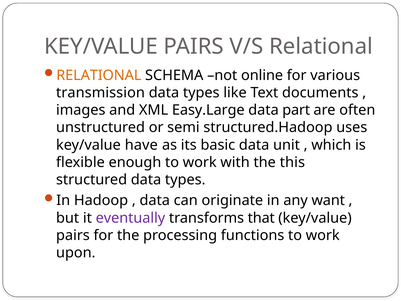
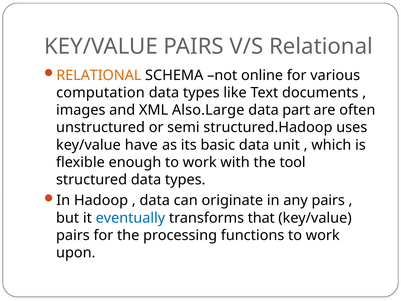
transmission: transmission -> computation (100, 93)
Easy.Large: Easy.Large -> Also.Large (208, 110)
this: this -> tool (293, 162)
any want: want -> pairs (328, 200)
eventually colour: purple -> blue (130, 218)
